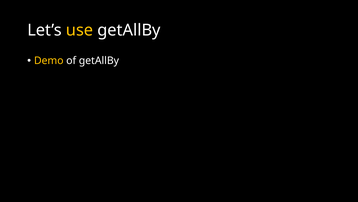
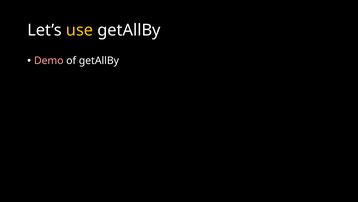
Demo colour: yellow -> pink (49, 61)
